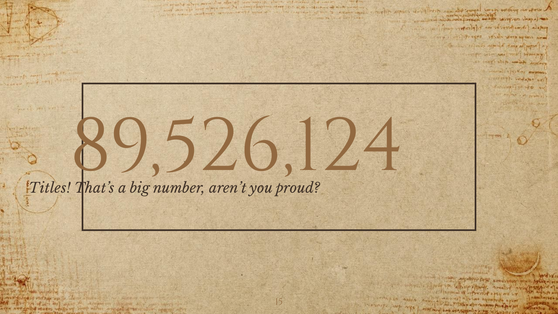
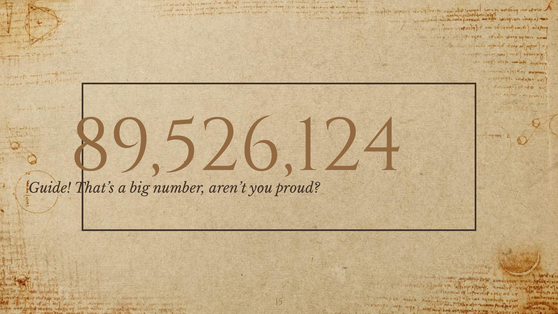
Titles: Titles -> Guide (50, 188)
